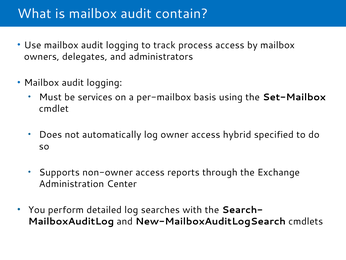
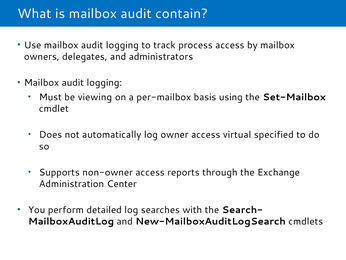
services: services -> viewing (95, 97)
hybrid: hybrid -> virtual (237, 135)
